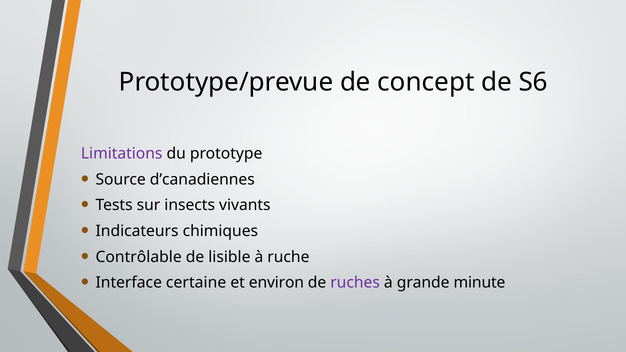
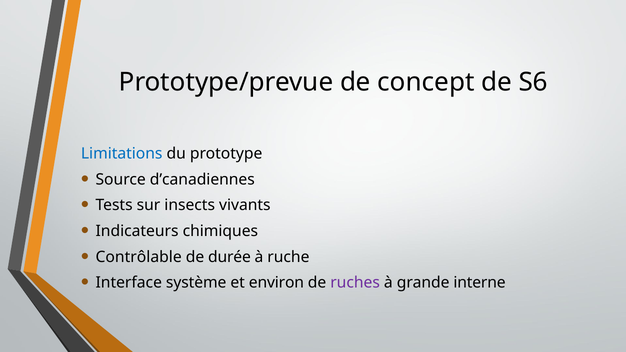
Limitations colour: purple -> blue (122, 154)
lisible: lisible -> durée (229, 257)
certaine: certaine -> système (196, 283)
minute: minute -> interne (479, 283)
